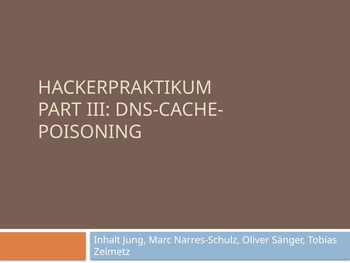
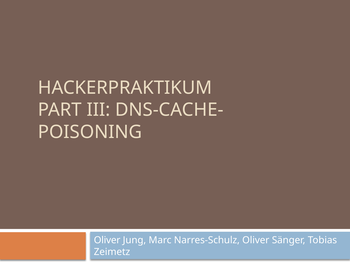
Inhalt: Inhalt -> Oliver (107, 240)
